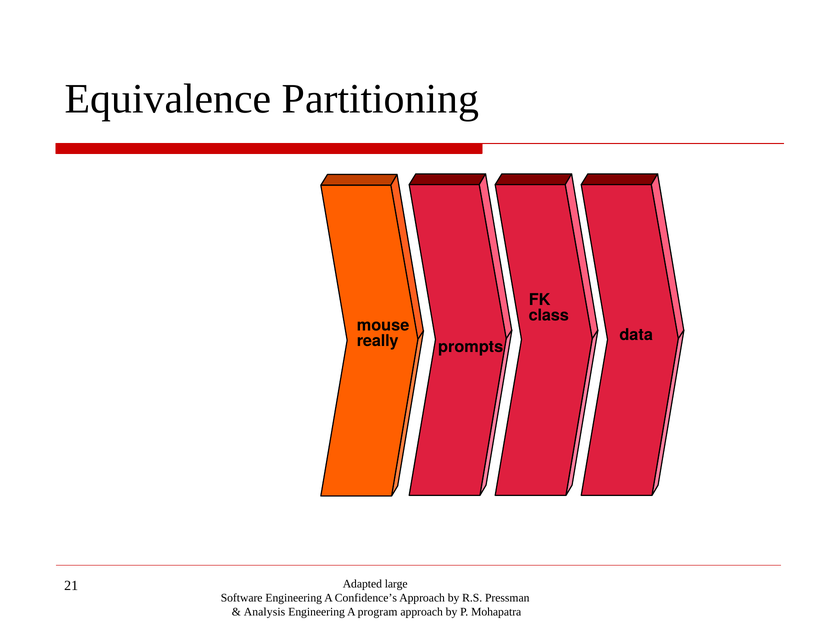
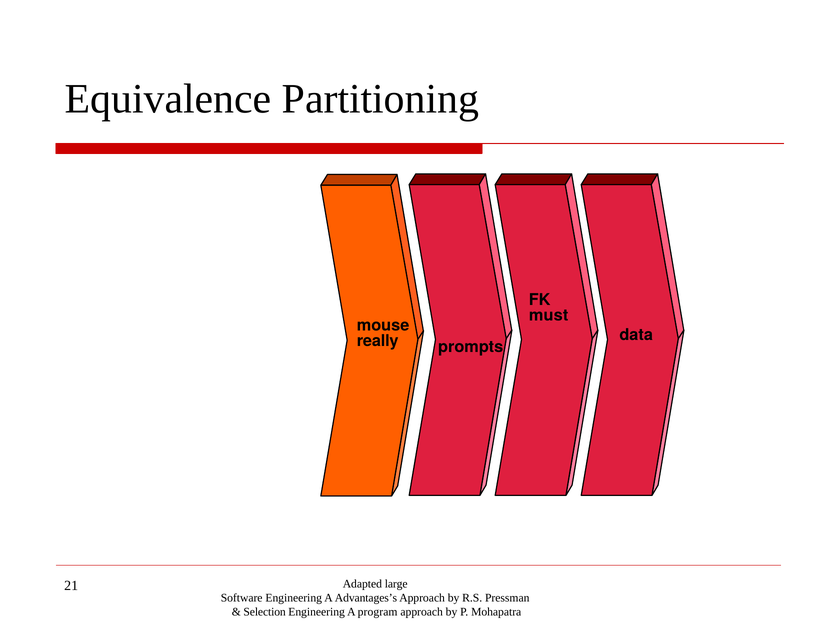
class: class -> must (549, 315)
Confidence’s: Confidence’s -> Advantages’s (366, 598)
Analysis: Analysis -> Selection (265, 612)
